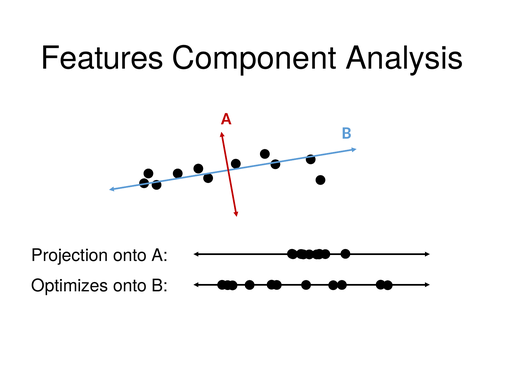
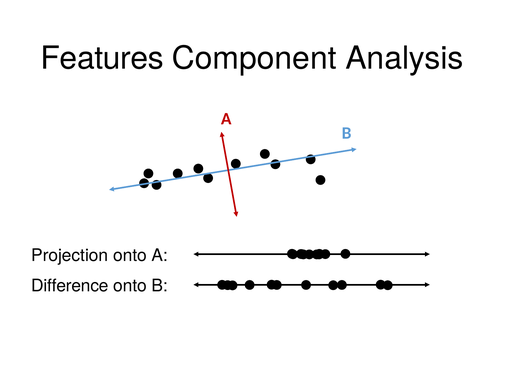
Optimizes: Optimizes -> Difference (70, 286)
